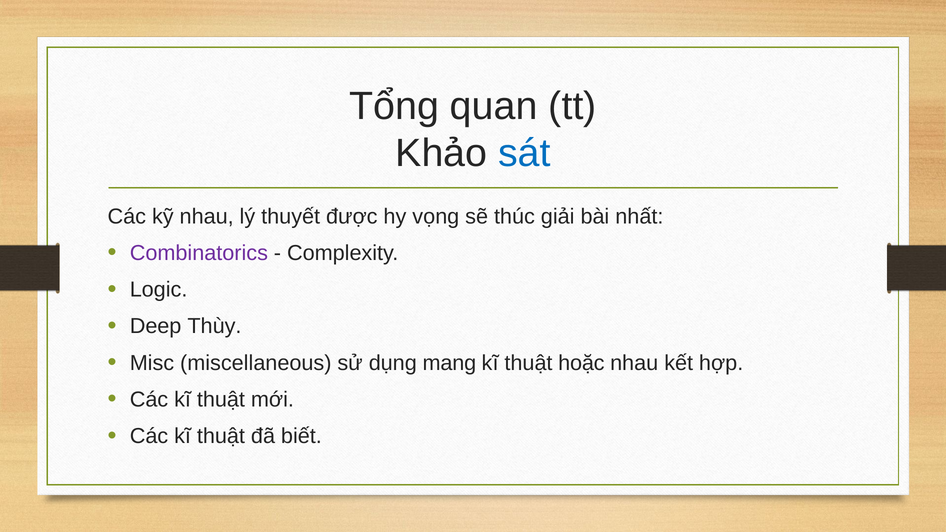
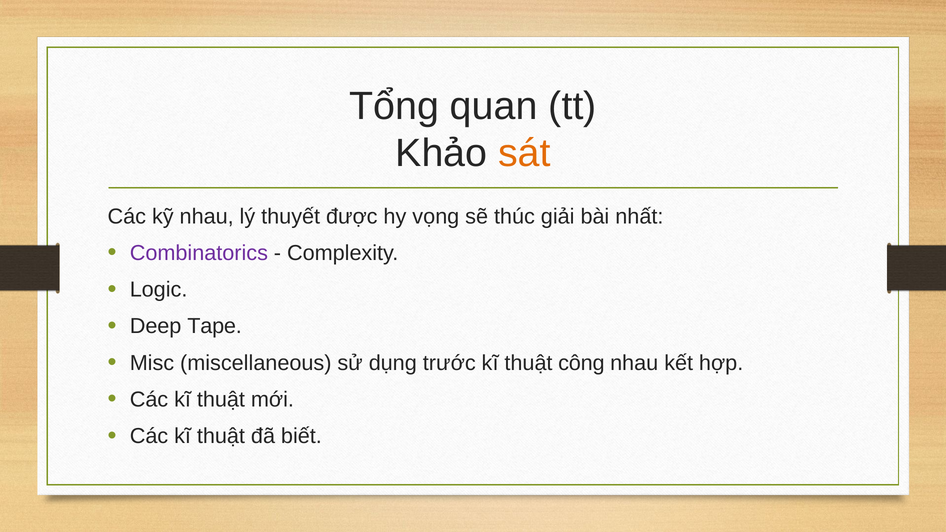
sát colour: blue -> orange (524, 153)
Thùy: Thùy -> Tape (215, 326)
mang: mang -> trước (449, 363)
hoặc: hoặc -> công (581, 363)
